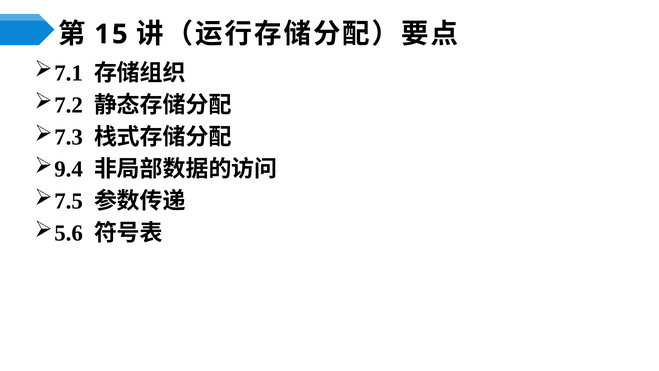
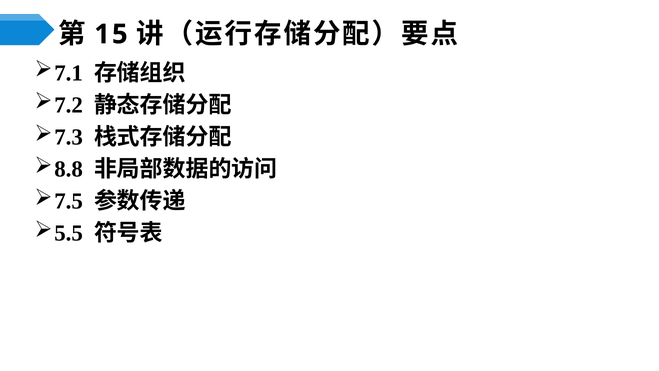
9.4: 9.4 -> 8.8 (69, 169)
5.6: 5.6 -> 5.5 (69, 233)
